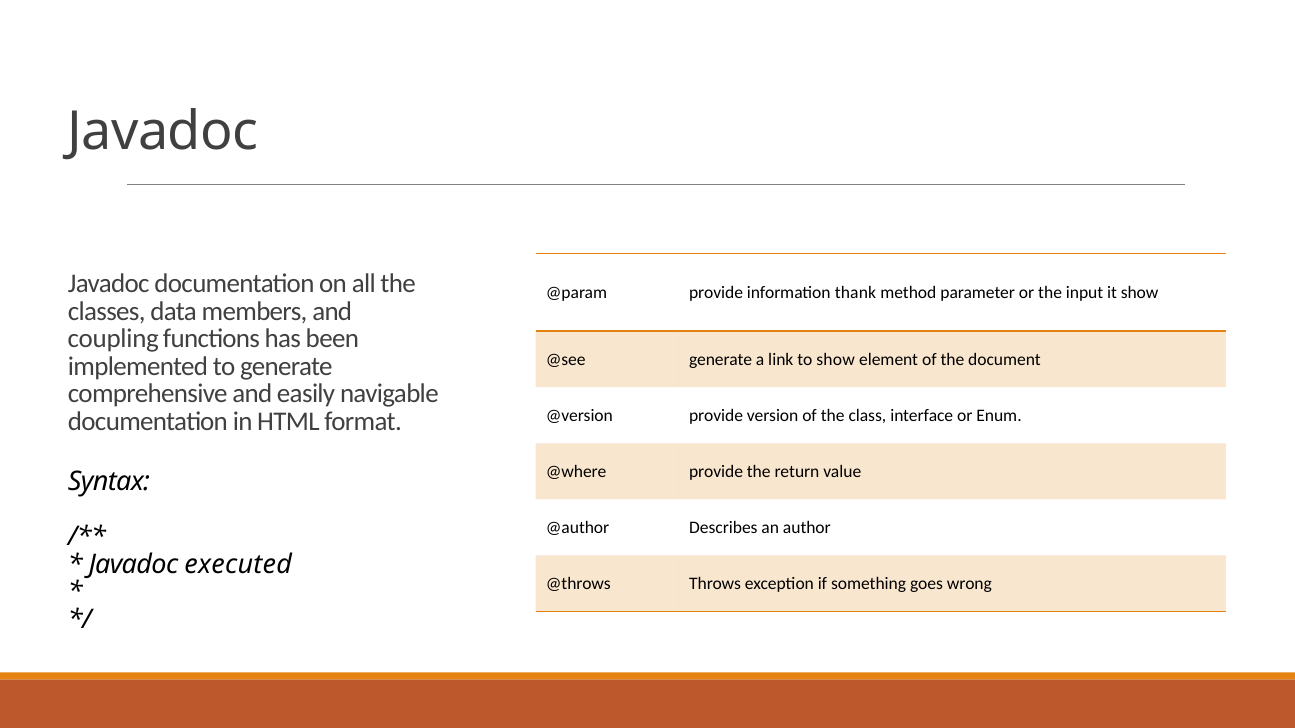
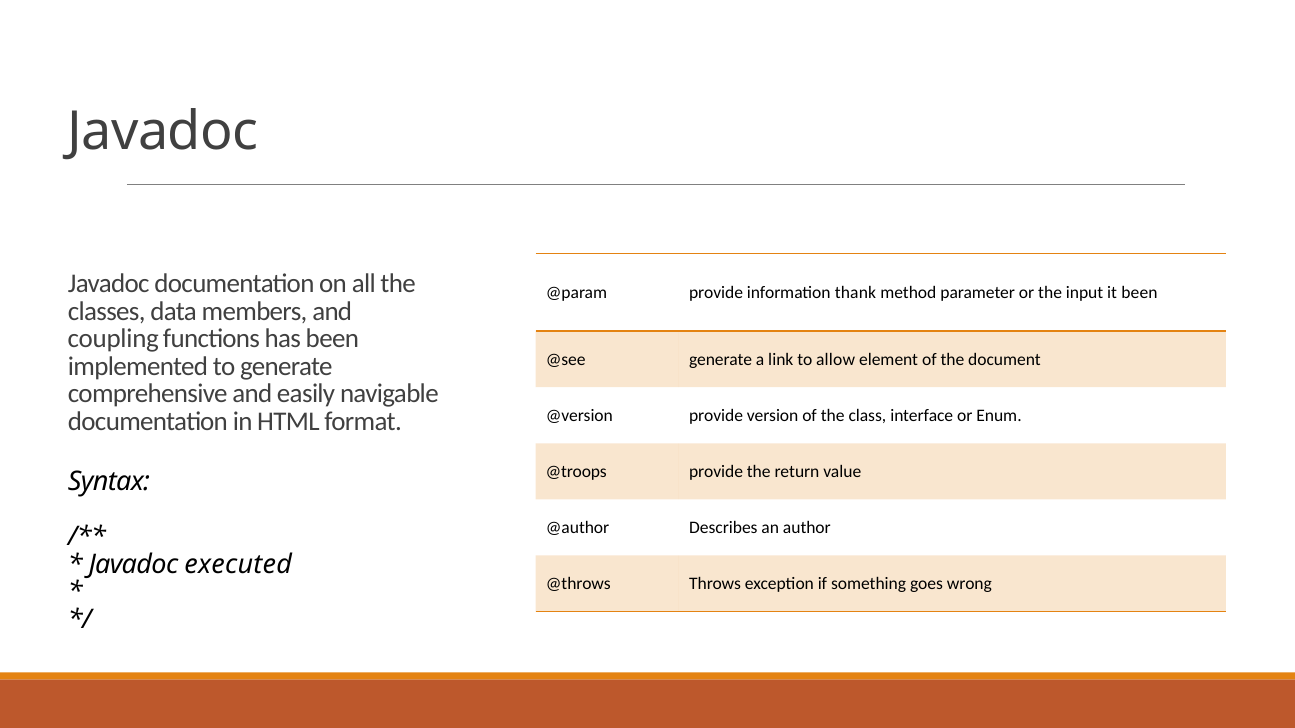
it show: show -> been (1139, 293)
to show: show -> allow (836, 359)
@where: @where -> @troops (576, 472)
